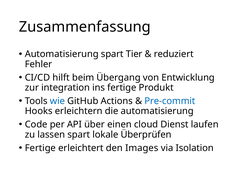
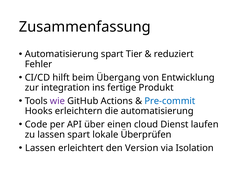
wie colour: blue -> purple (57, 101)
Fertige: Fertige -> Lassen (40, 148)
Images: Images -> Version (142, 148)
